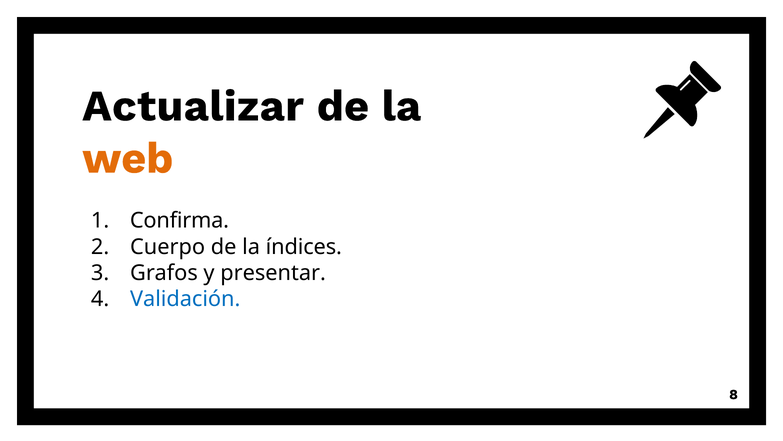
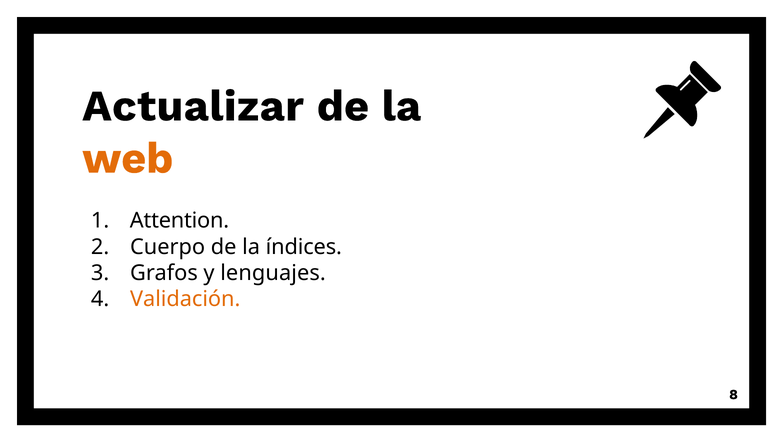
Confirma: Confirma -> Attention (179, 220)
presentar: presentar -> lenguajes (273, 273)
Validación colour: blue -> orange (185, 299)
